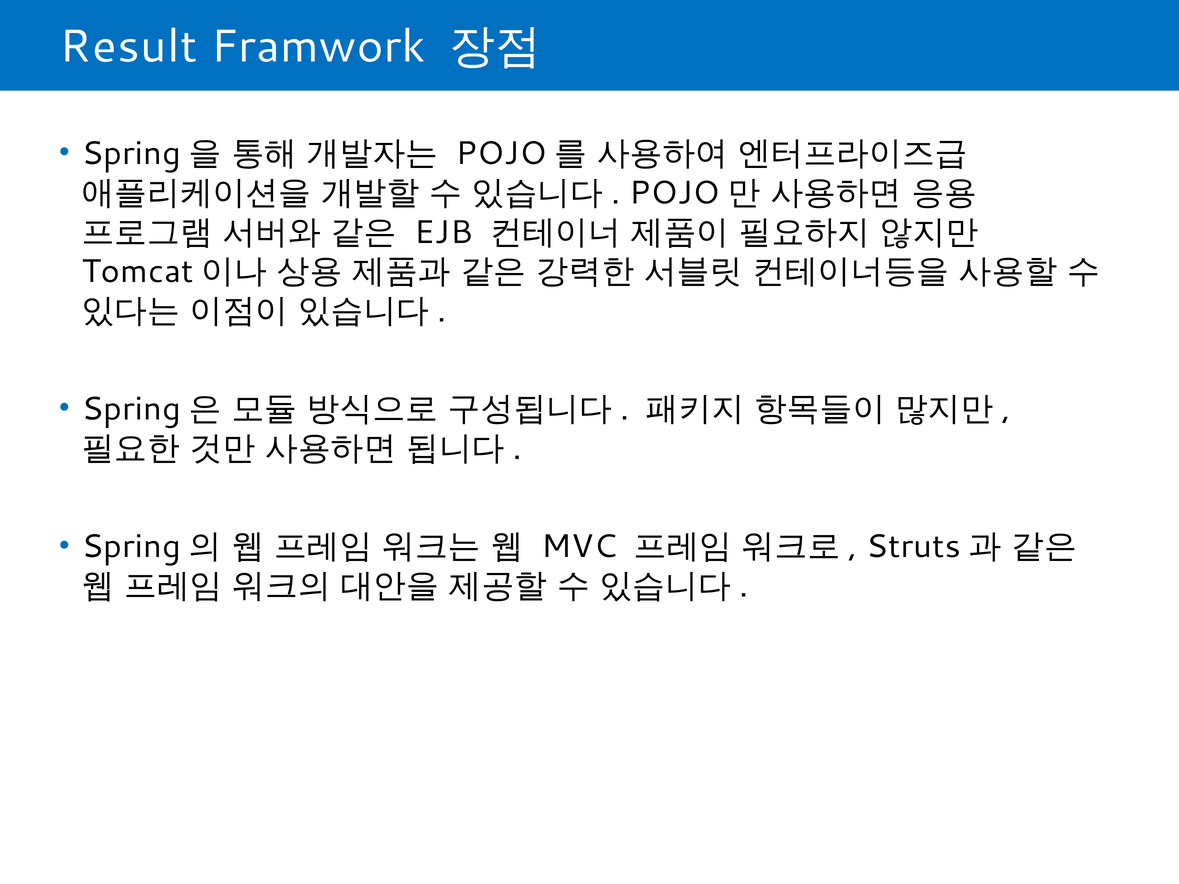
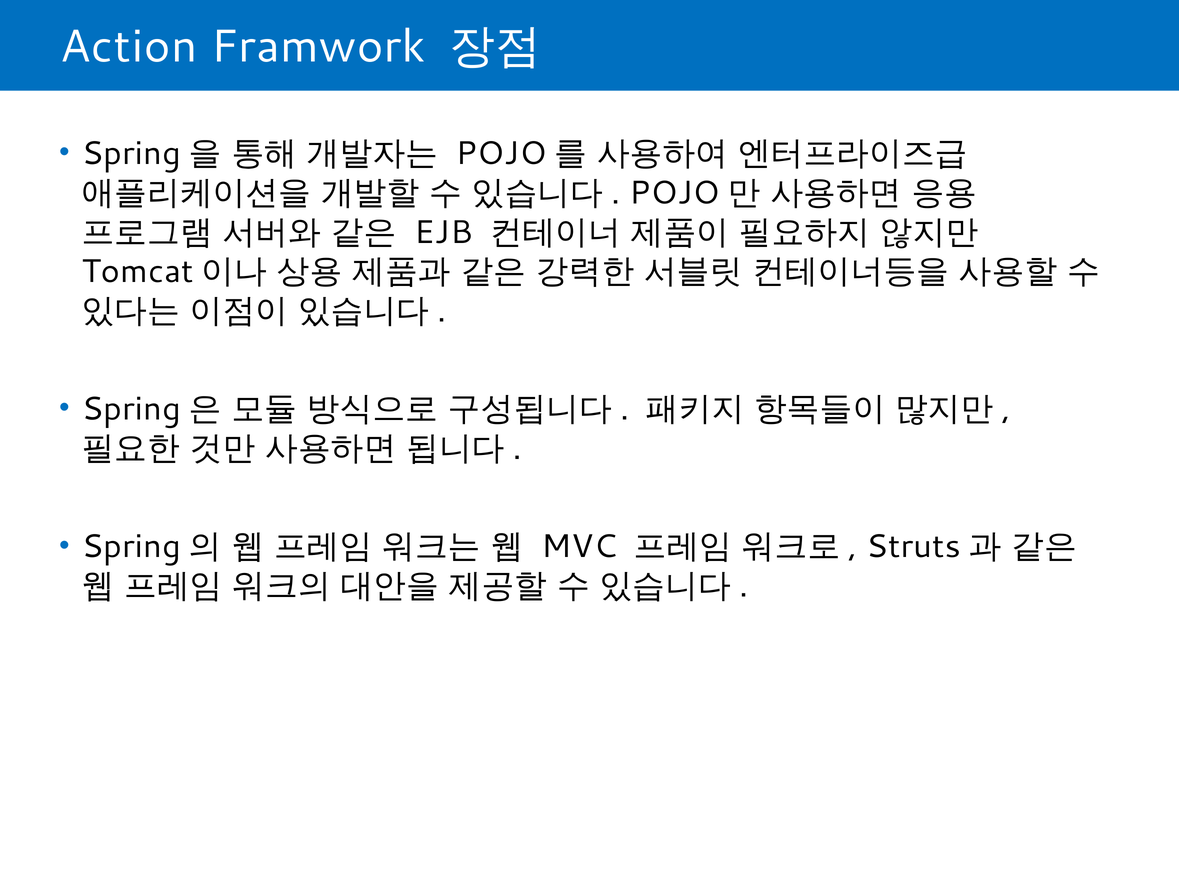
Result: Result -> Action (129, 47)
